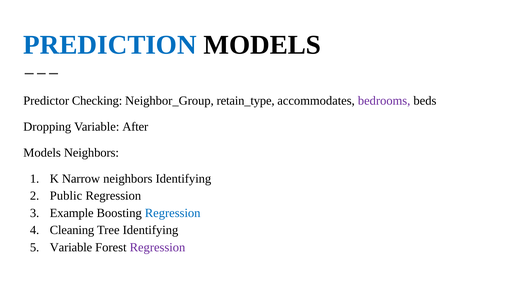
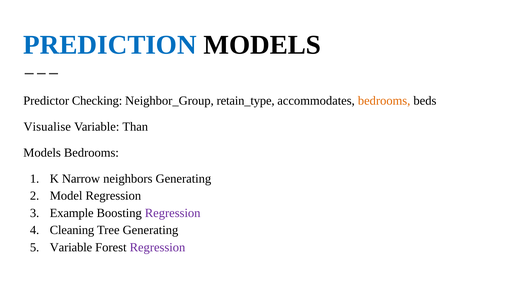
bedrooms colour: purple -> orange (384, 101)
Dropping: Dropping -> Visualise (47, 127)
After: After -> Than (135, 127)
Models Neighbors: Neighbors -> Bedrooms (91, 153)
neighbors Identifying: Identifying -> Generating (183, 179)
Public: Public -> Model (66, 196)
Regression colour: blue -> purple (173, 213)
Tree Identifying: Identifying -> Generating (150, 231)
